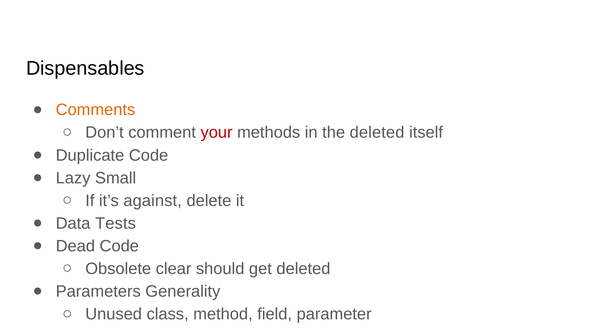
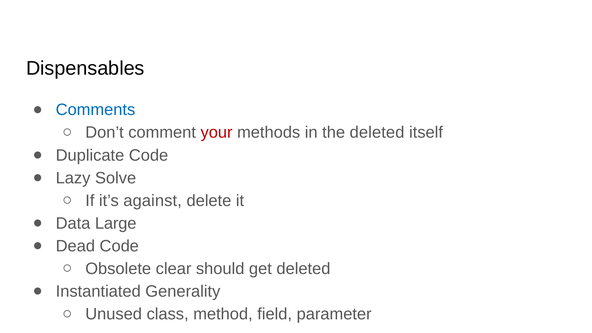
Comments colour: orange -> blue (95, 110)
Small: Small -> Solve (116, 178)
Tests: Tests -> Large (116, 223)
Parameters: Parameters -> Instantiated (98, 291)
